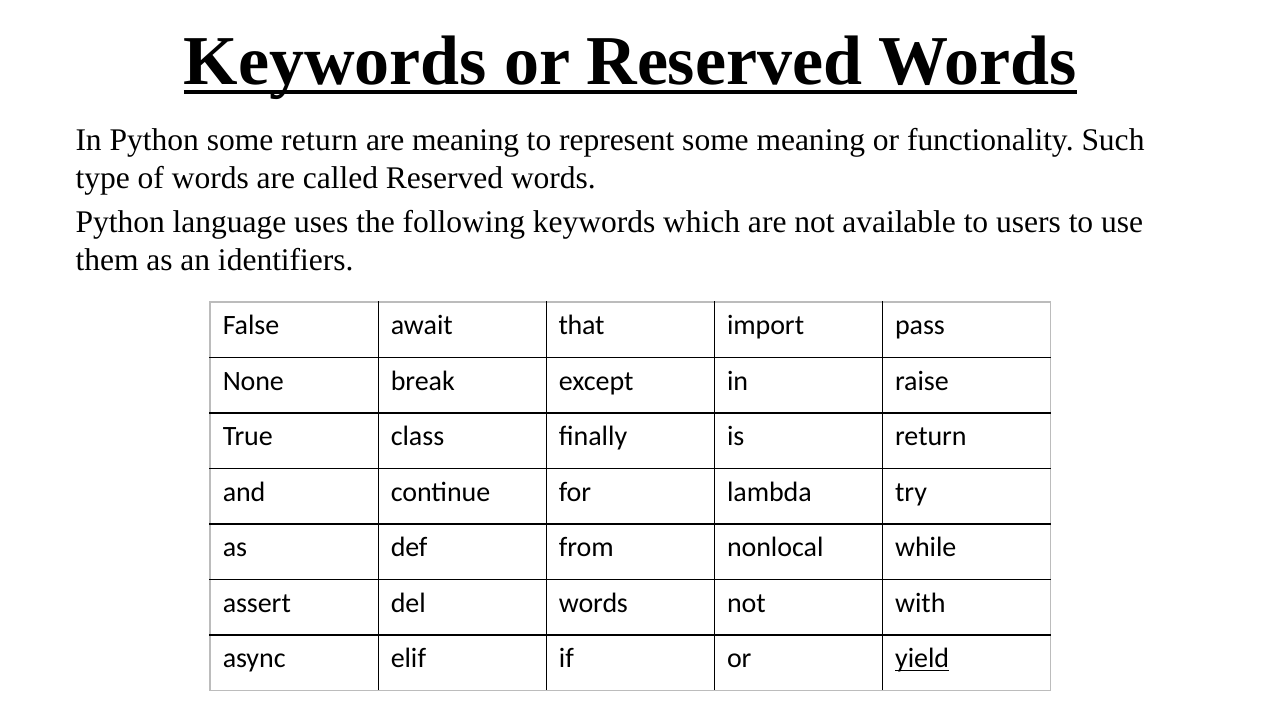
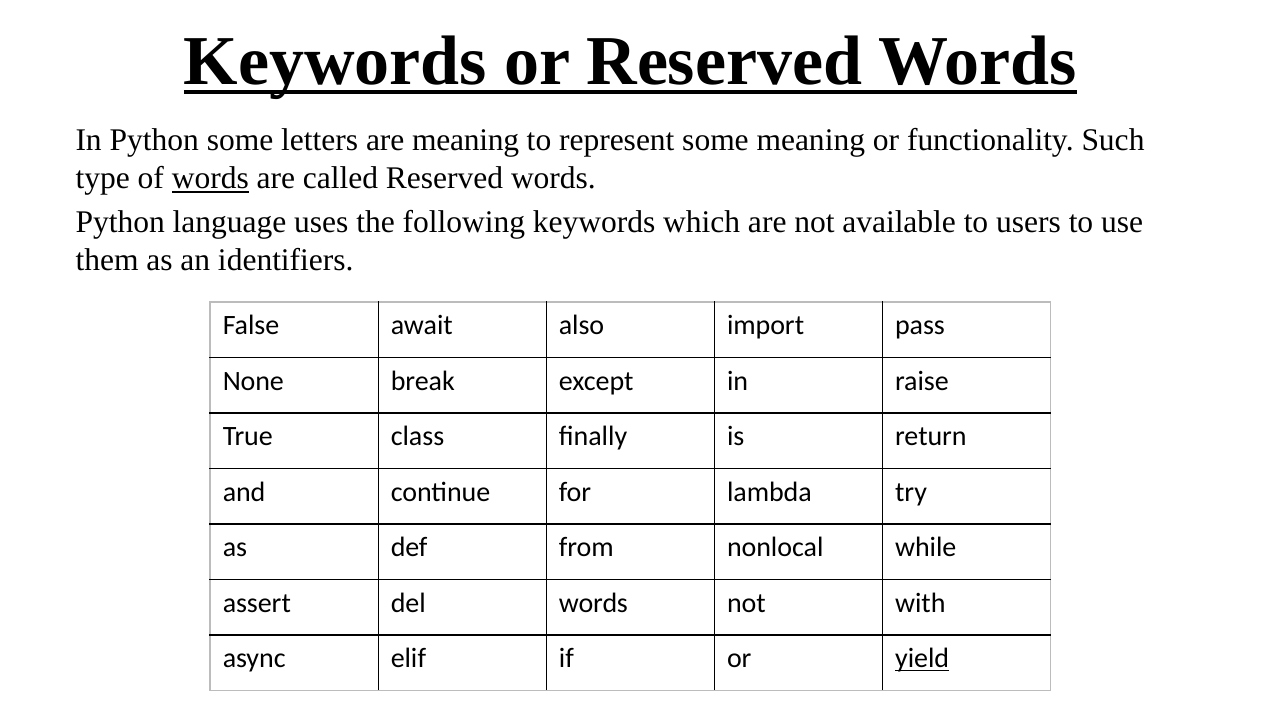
some return: return -> letters (320, 140)
words underline: none -> present (210, 178)
that: that -> also (582, 326)
